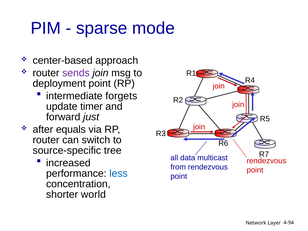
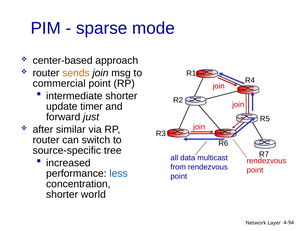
sends colour: purple -> orange (76, 73)
deployment: deployment -> commercial (59, 83)
intermediate forgets: forgets -> shorter (121, 96)
equals: equals -> similar (71, 129)
